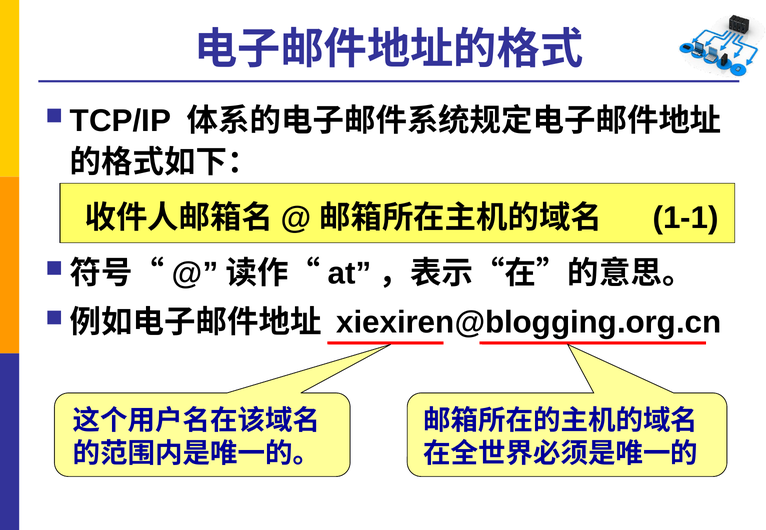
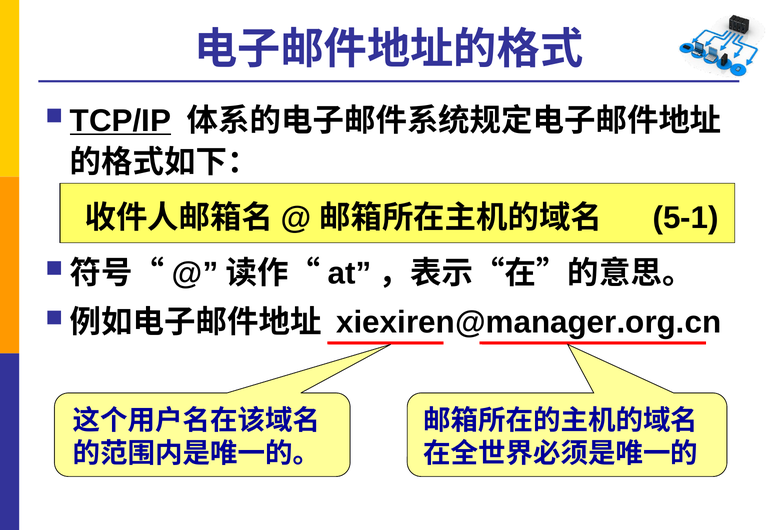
TCP/IP underline: none -> present (121, 121)
1-1: 1-1 -> 5-1 (686, 218)
xiexiren@blogging.org.cn: xiexiren@blogging.org.cn -> xiexiren@manager.org.cn (529, 323)
